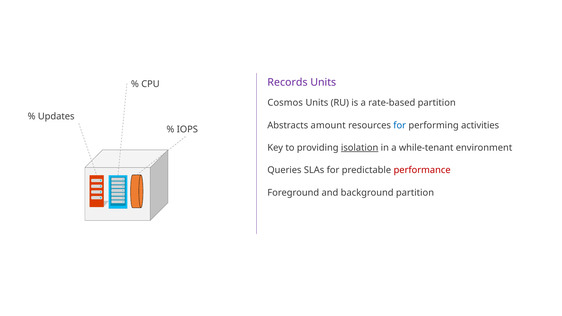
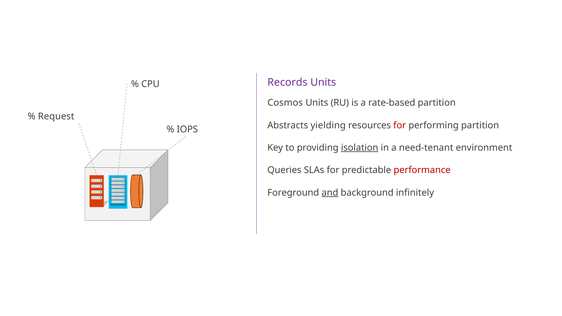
Updates: Updates -> Request (56, 116)
amount: amount -> yielding (328, 125)
for colour: blue -> red (400, 125)
performing activities: activities -> partition (480, 125)
while-tenant: while-tenant -> need-tenant (426, 148)
and underline: none -> present (330, 193)
background partition: partition -> infinitely (415, 193)
